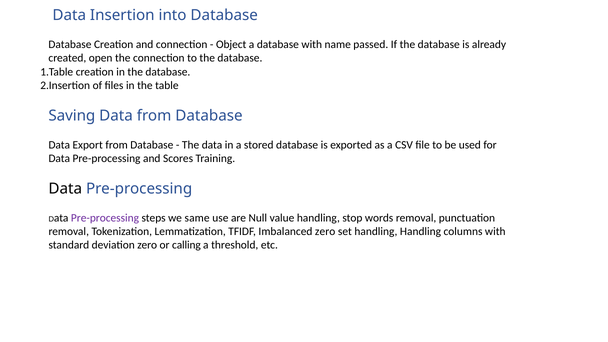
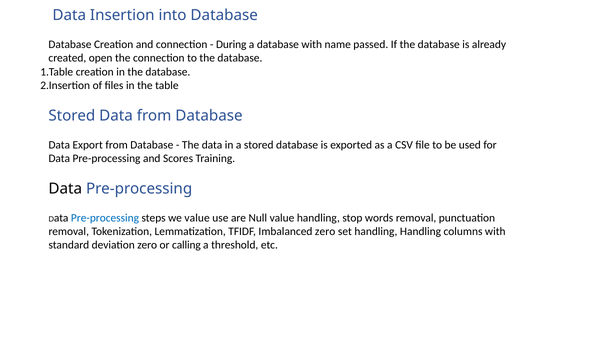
Object: Object -> During (231, 45)
Saving: Saving -> Stored (72, 116)
Pre-processing colour: purple -> blue (105, 218)
we same: same -> value (197, 218)
